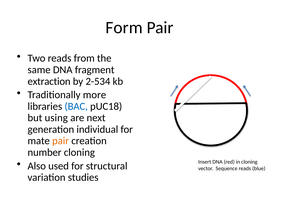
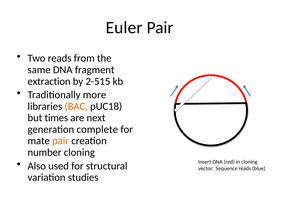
Form: Form -> Euler (124, 27)
2-534: 2-534 -> 2-515 (98, 81)
BAC colour: blue -> orange (76, 106)
using: using -> times (56, 117)
individual: individual -> complete (97, 129)
